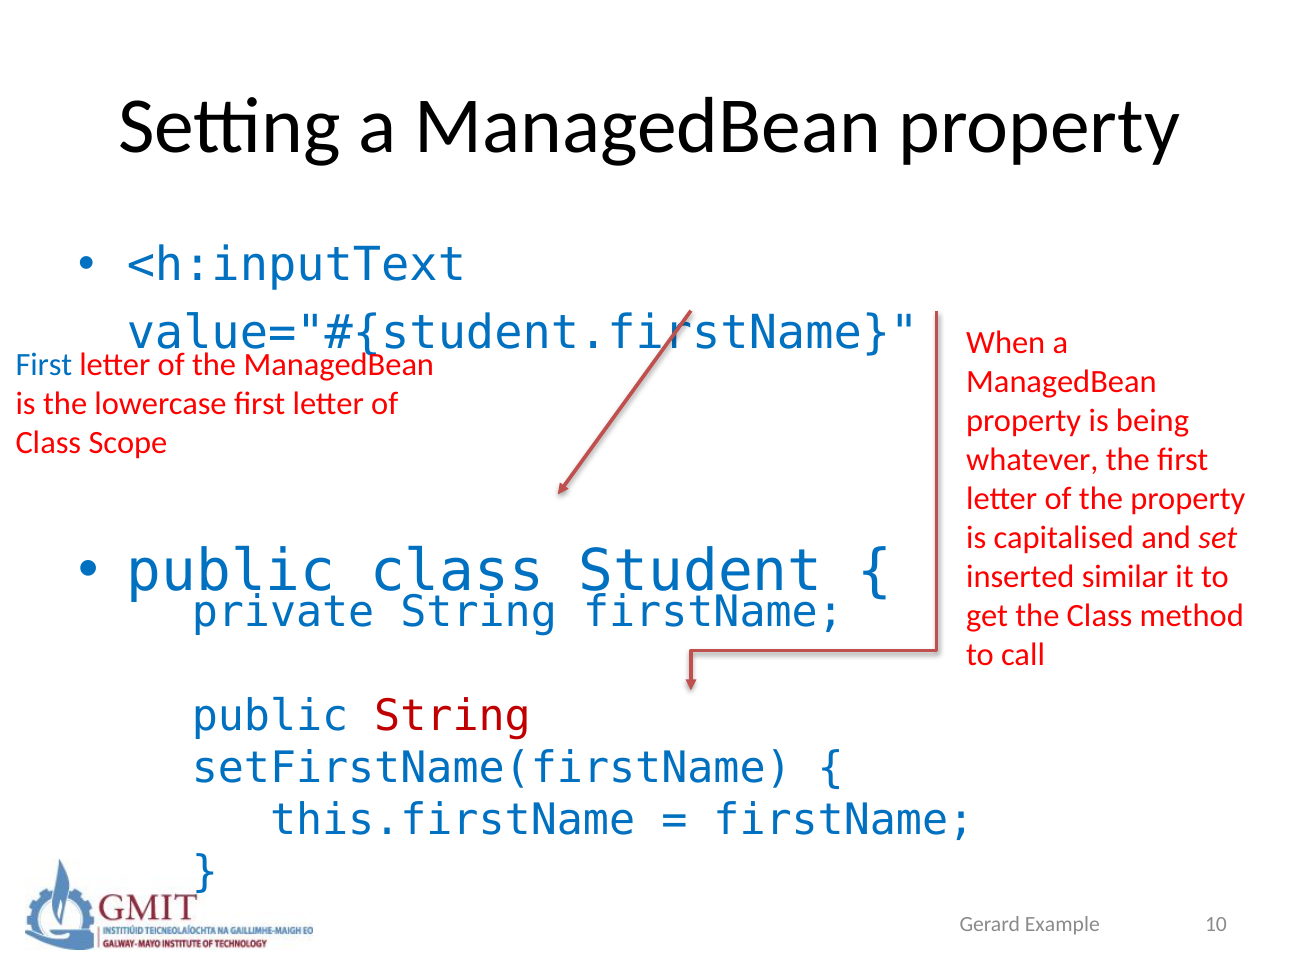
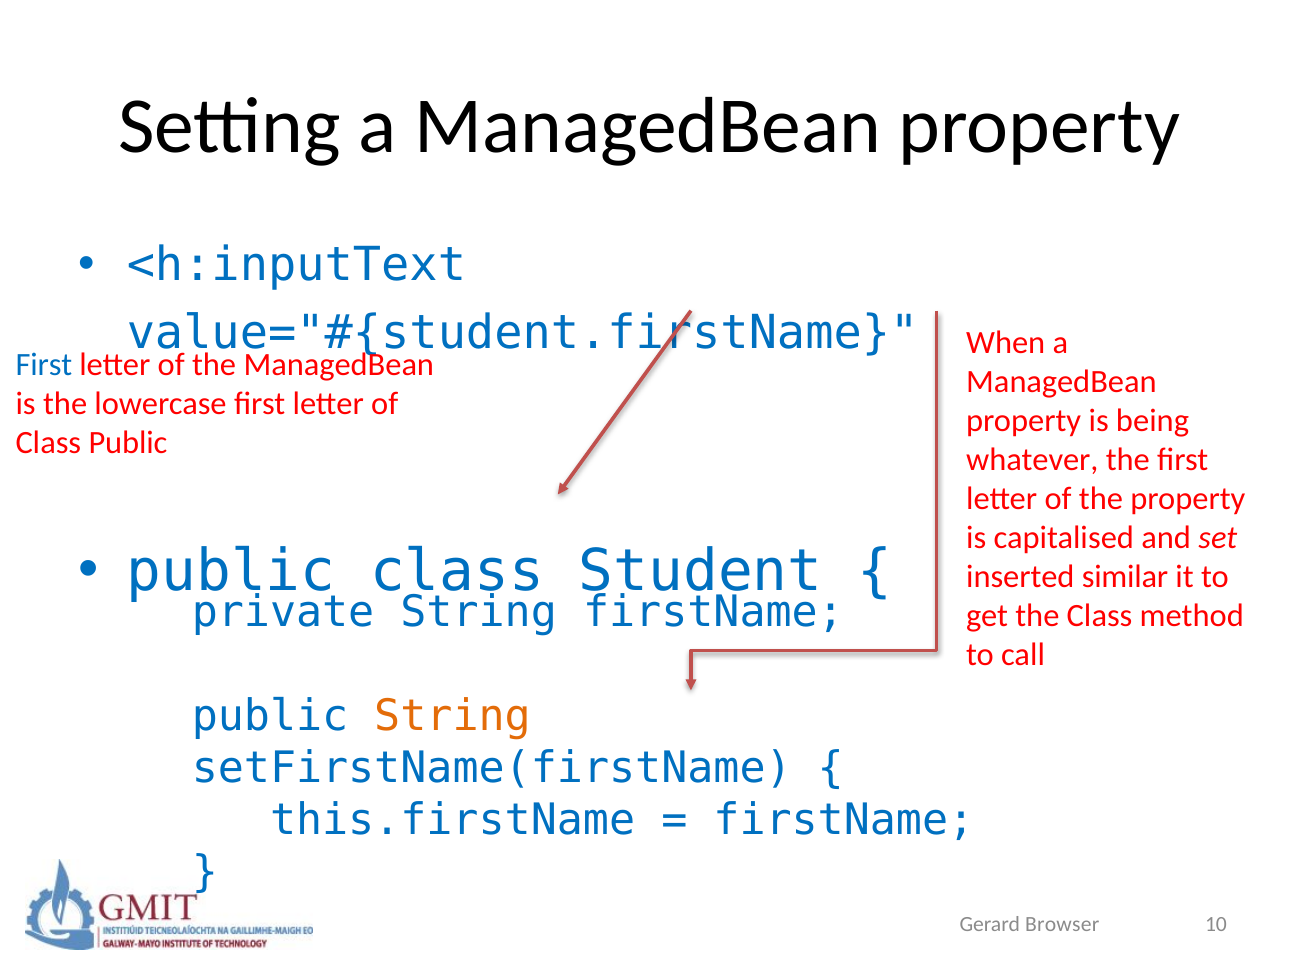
Class Scope: Scope -> Public (128, 443)
String colour: red -> orange (453, 716)
Example: Example -> Browser (1062, 924)
